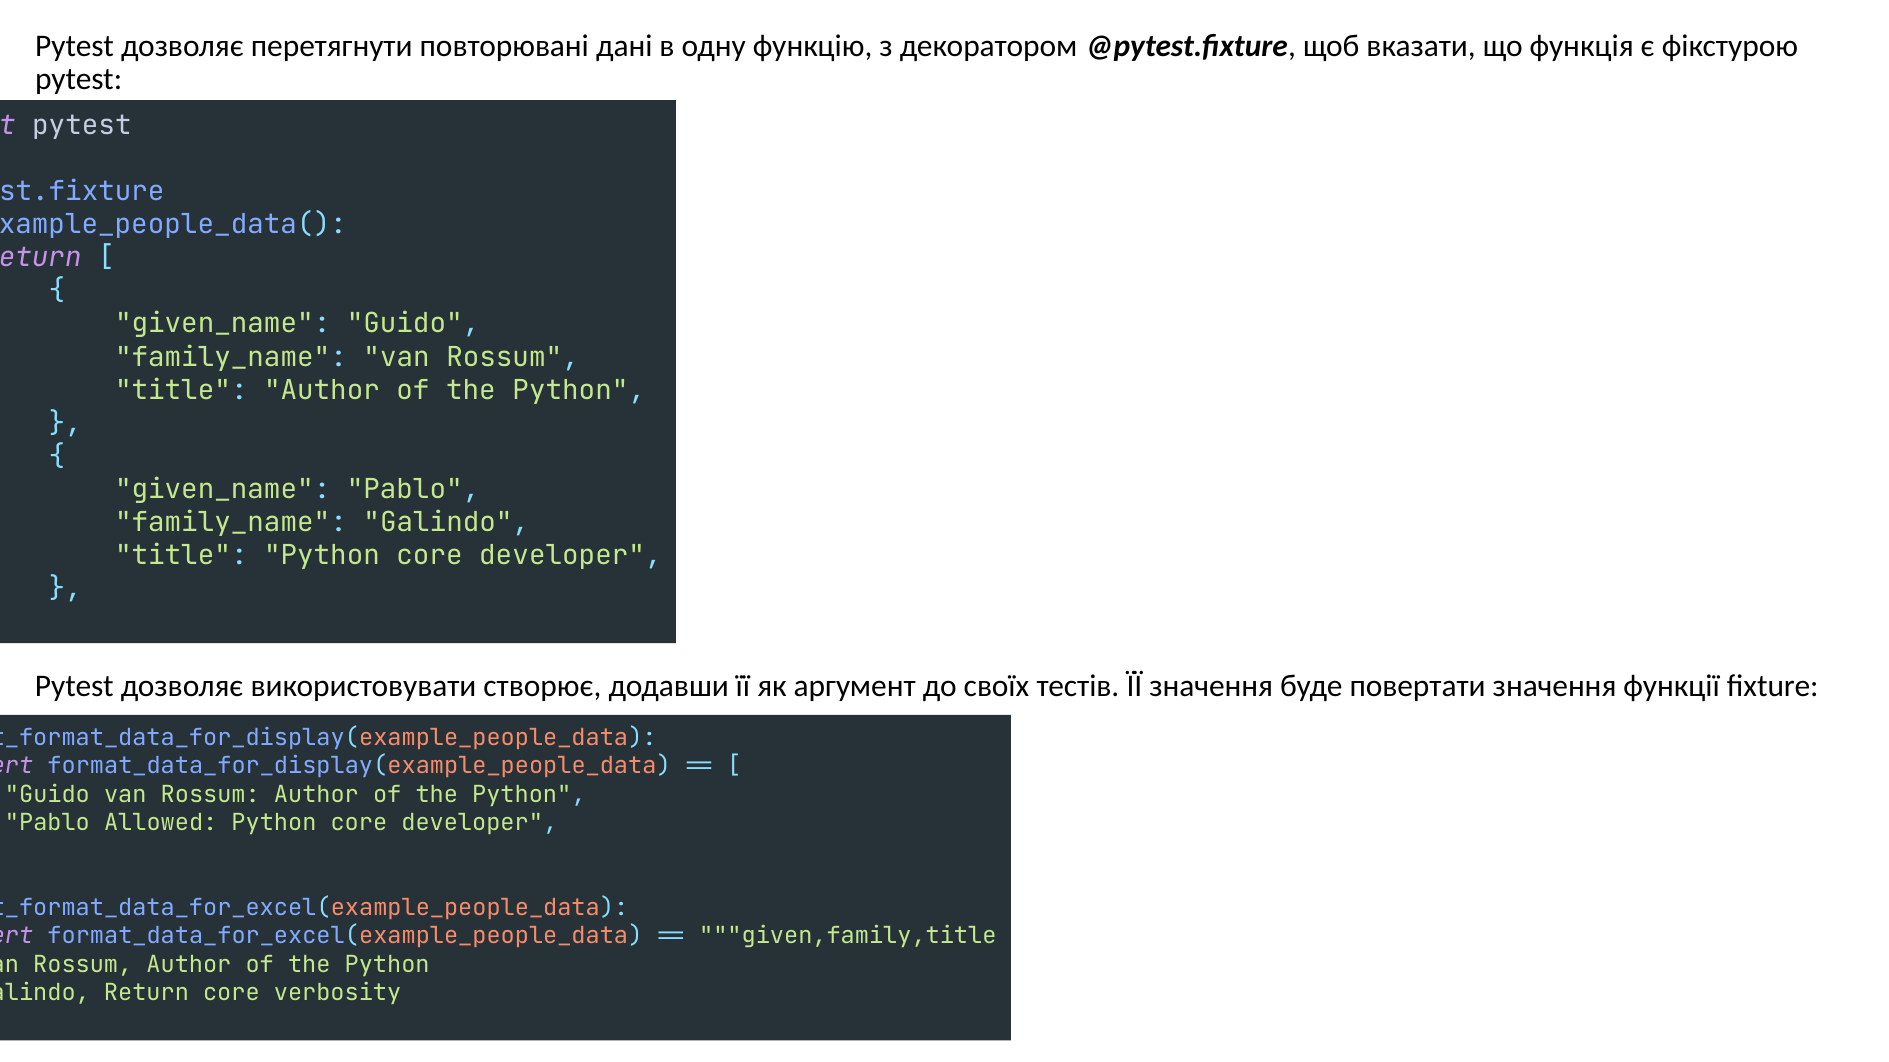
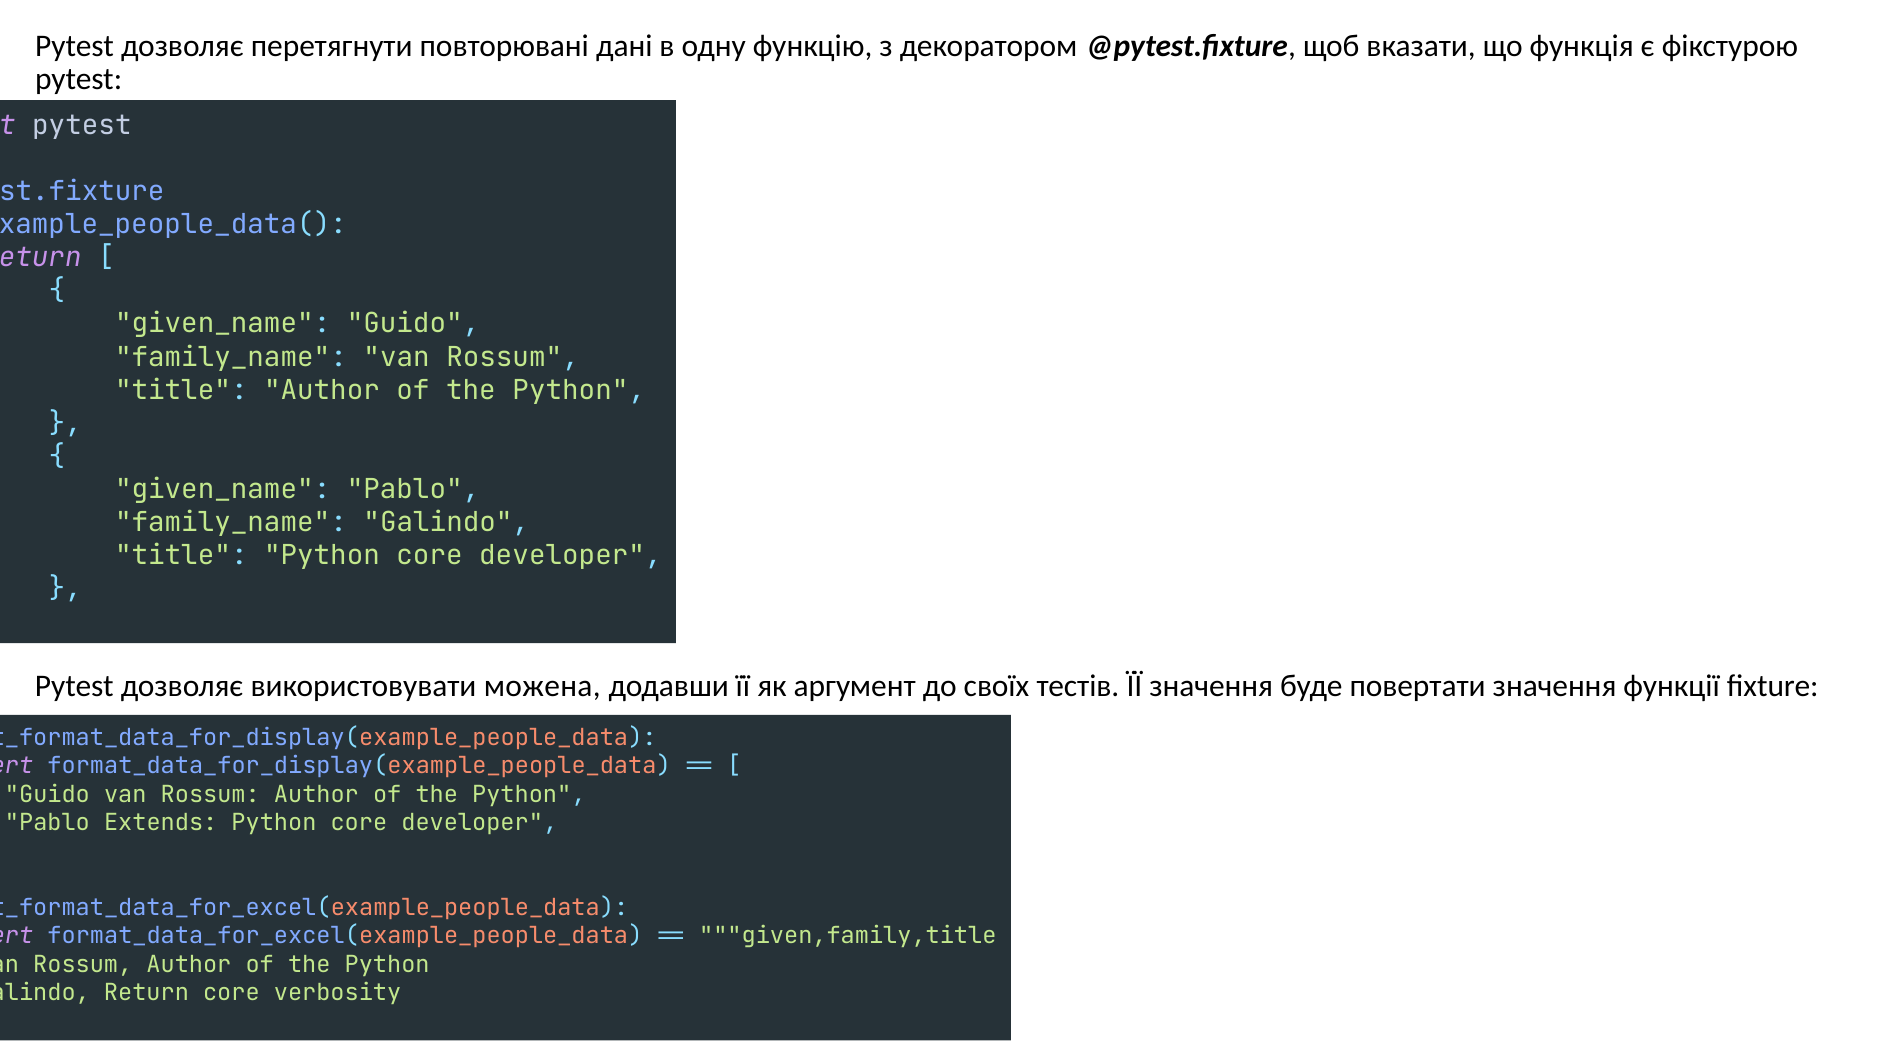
створює: створює -> можена (542, 686)
Allowed: Allowed -> Extends (161, 823)
